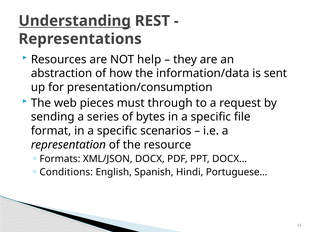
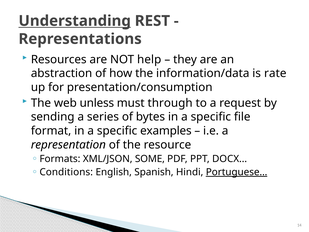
sent: sent -> rate (275, 73)
pieces: pieces -> unless (97, 103)
scenarios: scenarios -> examples (166, 131)
XML/JSON DOCX: DOCX -> SOME (150, 159)
Portuguese… underline: none -> present (237, 172)
